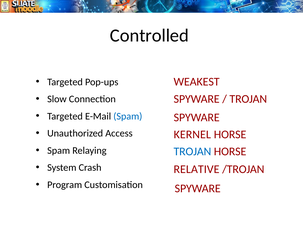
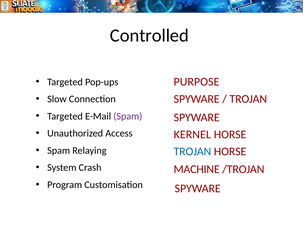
WEAKEST: WEAKEST -> PURPOSE (197, 82)
Spam colour: blue -> purple (128, 116)
RELATIVE: RELATIVE -> MACHINE (197, 170)
